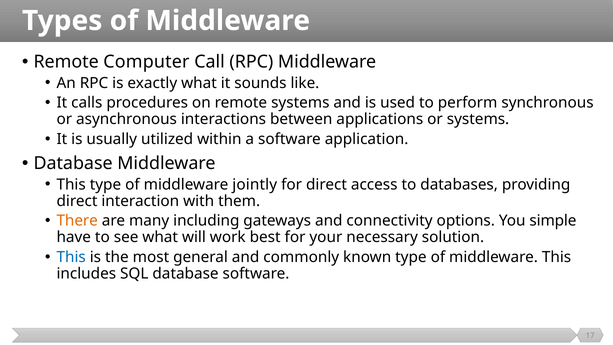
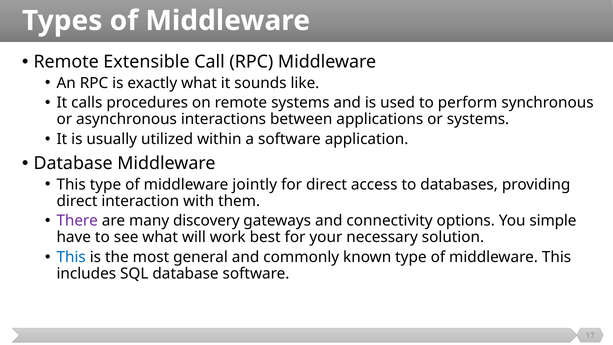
Computer: Computer -> Extensible (146, 62)
There colour: orange -> purple (77, 221)
including: including -> discovery (206, 221)
